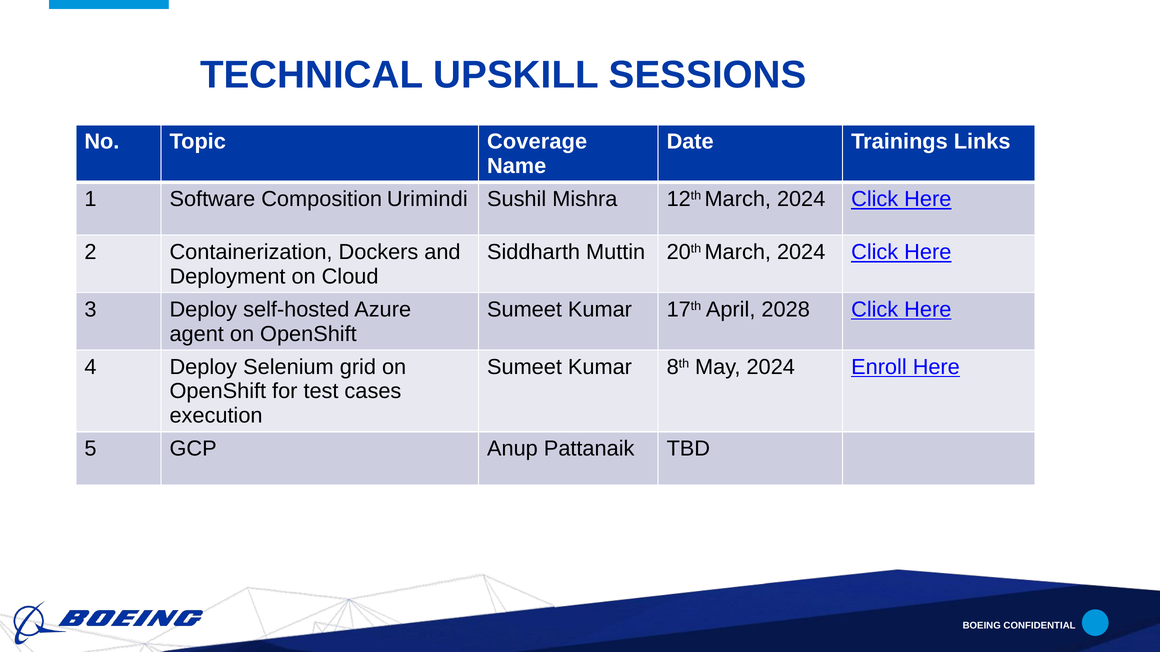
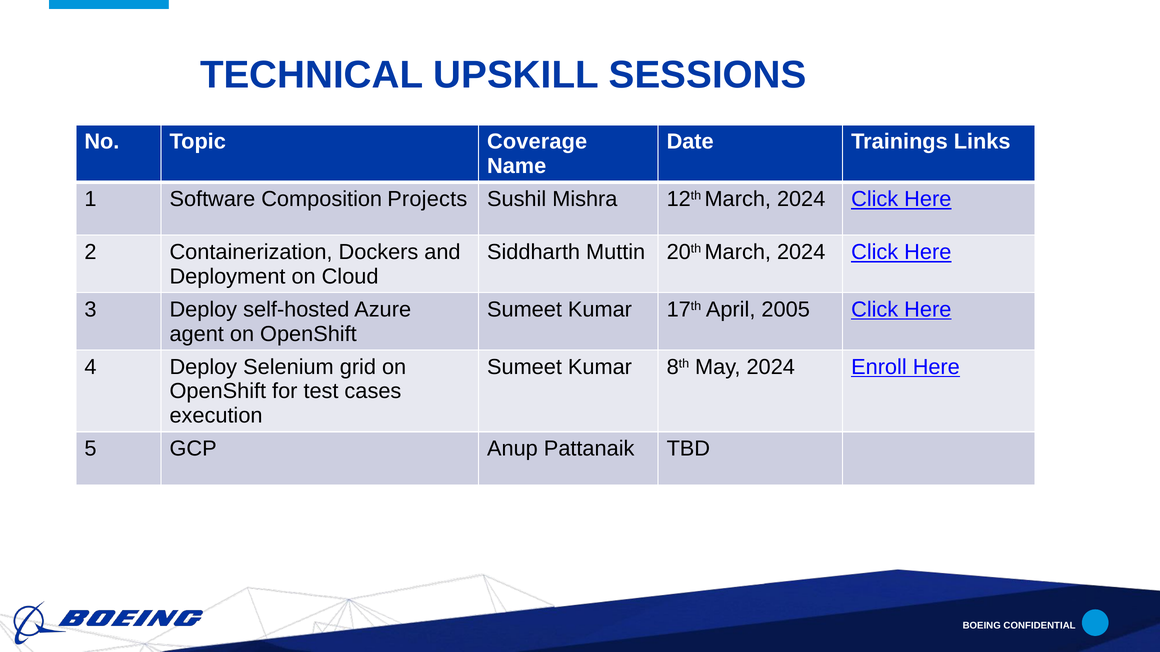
Urimindi: Urimindi -> Projects (427, 199)
2028: 2028 -> 2005 (786, 310)
